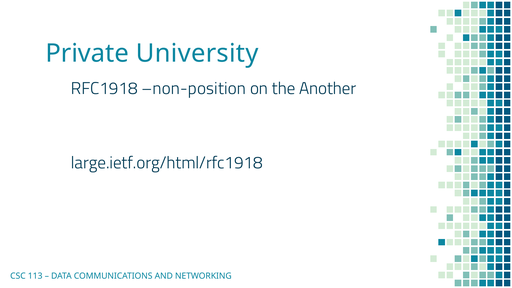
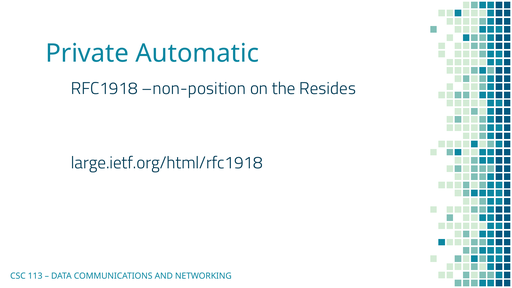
University: University -> Automatic (197, 53)
Another: Another -> Resides (328, 89)
